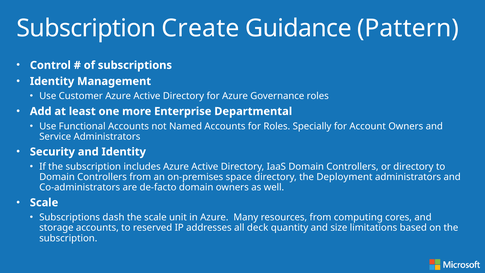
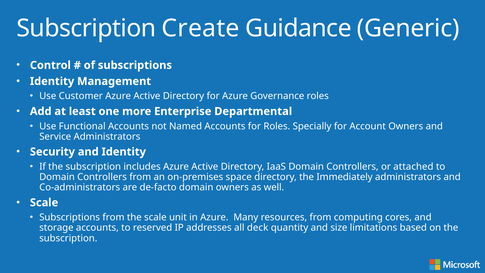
Pattern: Pattern -> Generic (408, 28)
or directory: directory -> attached (413, 167)
Deployment: Deployment -> Immediately (345, 177)
Subscriptions dash: dash -> from (113, 217)
